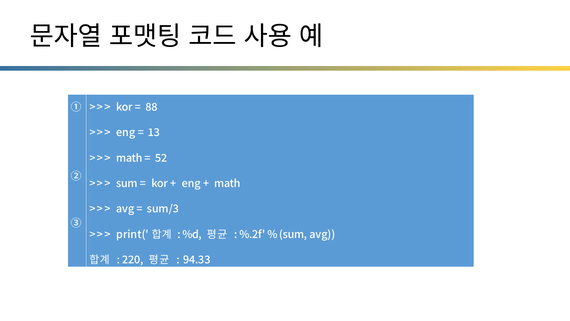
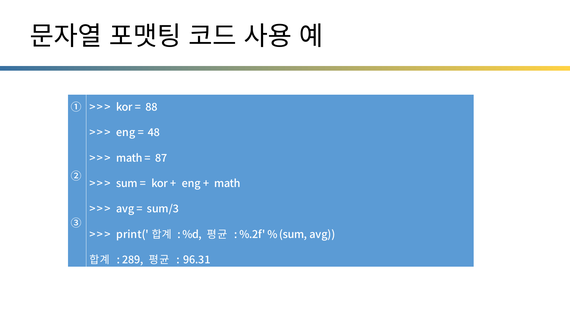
13: 13 -> 48 (154, 133)
52: 52 -> 87 (161, 158)
220: 220 -> 289 (133, 260)
94.33: 94.33 -> 96.31 (197, 260)
